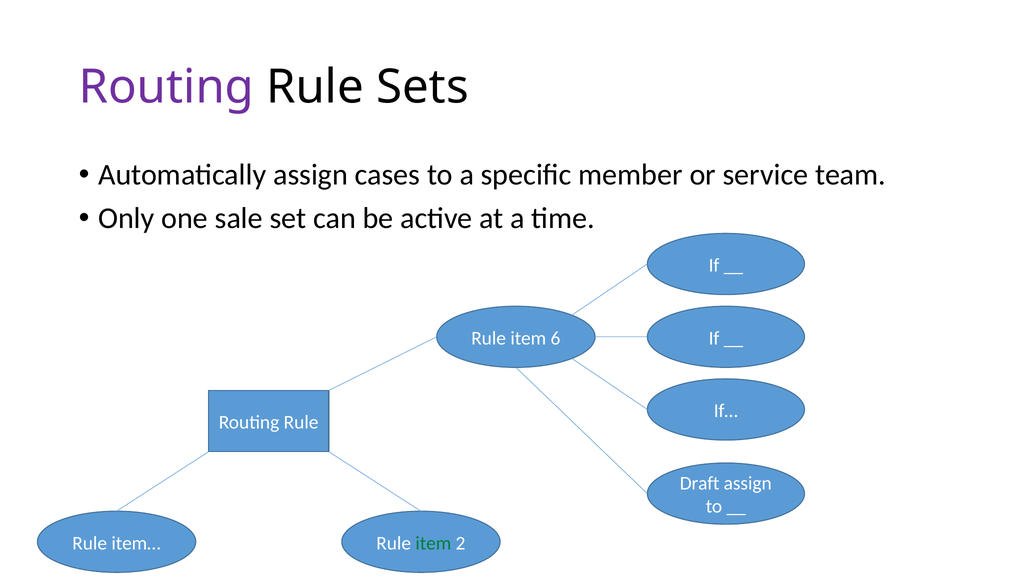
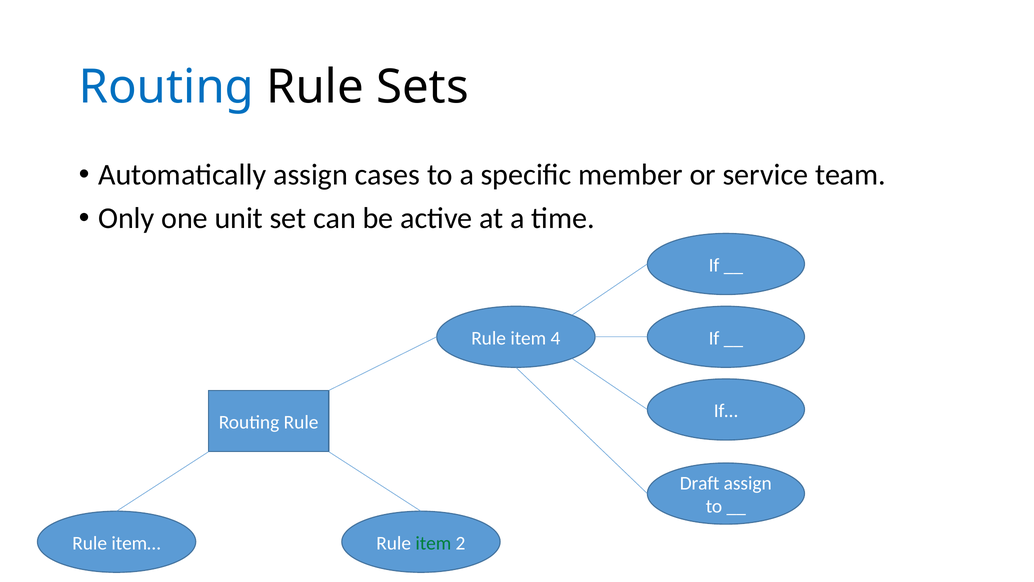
Routing colour: purple -> blue (166, 87)
sale: sale -> unit (239, 218)
6: 6 -> 4 (555, 338)
